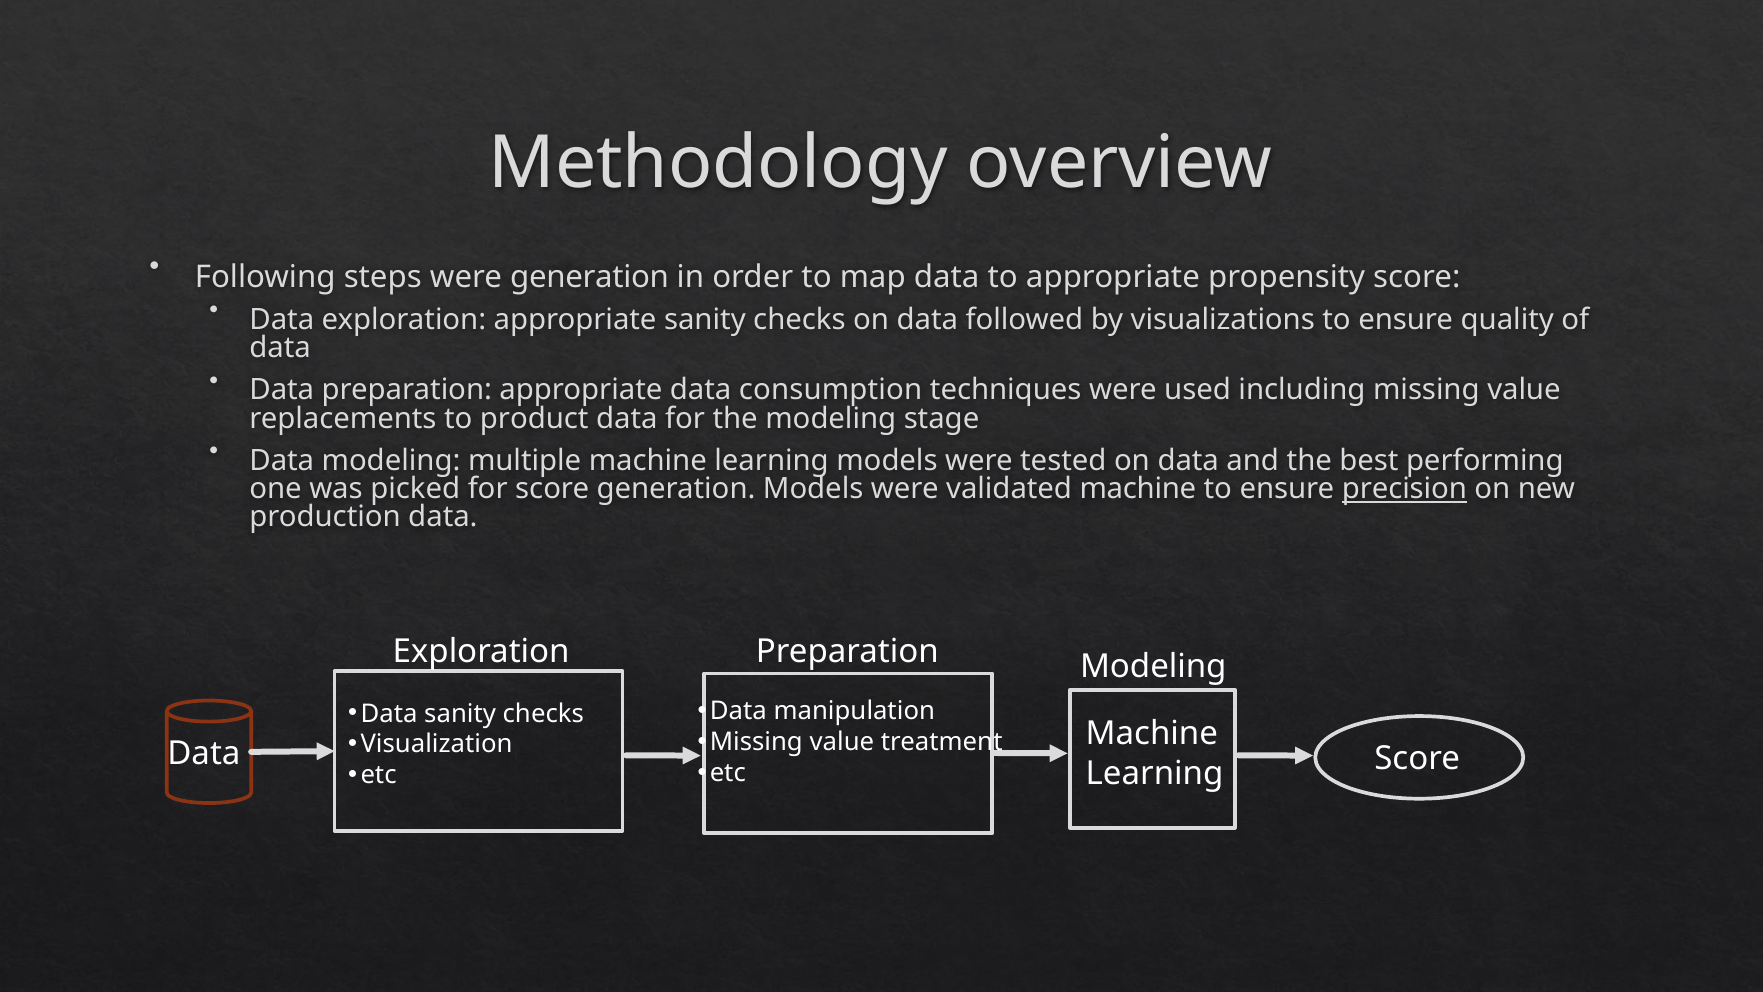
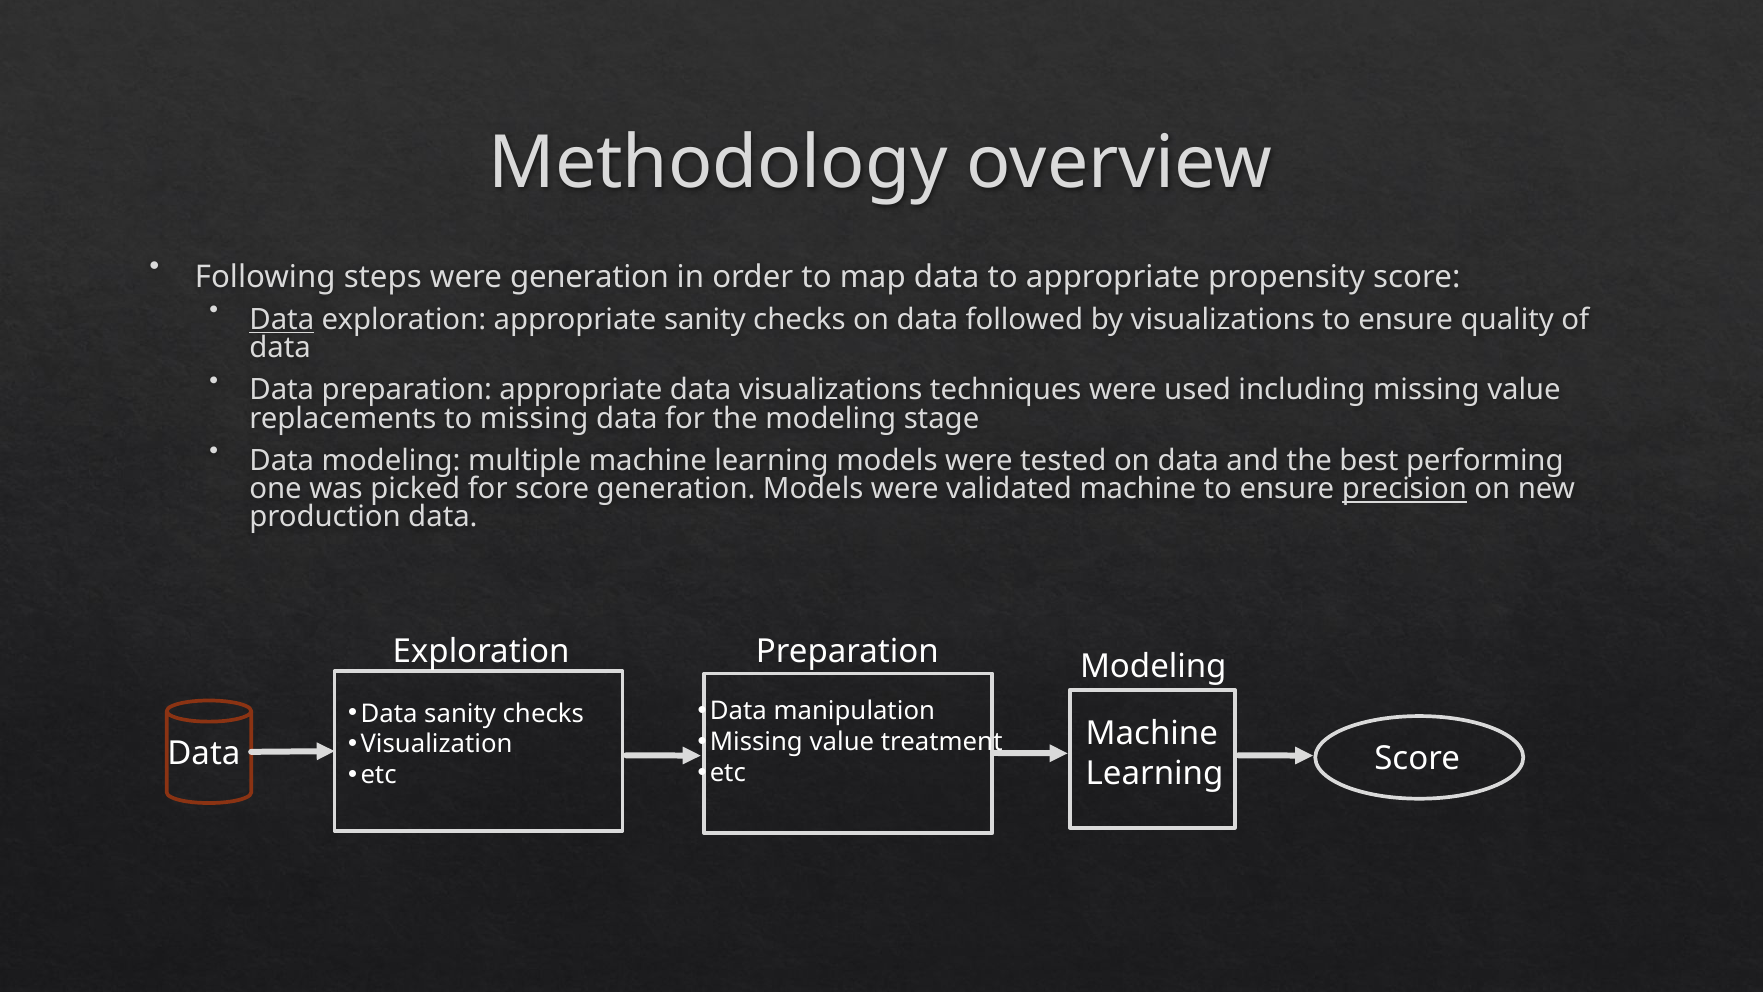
Data underline: none -> present (282, 320)
data consumption: consumption -> visualizations (831, 390)
to product: product -> missing (534, 418)
